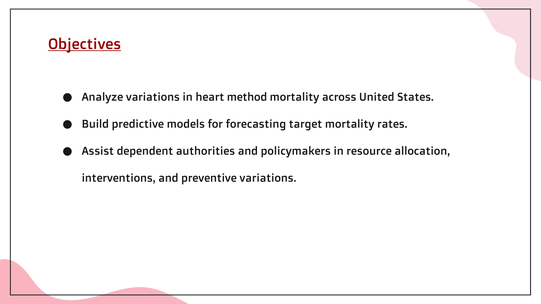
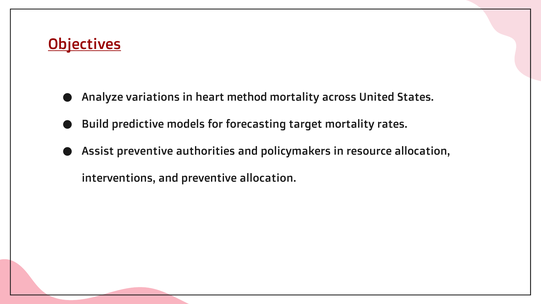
Assist dependent: dependent -> preventive (145, 151)
preventive variations: variations -> allocation (268, 178)
